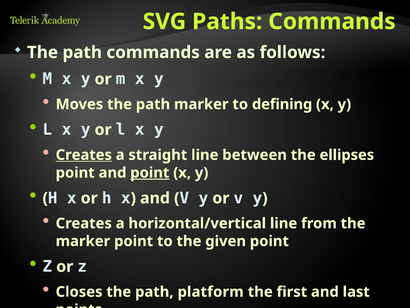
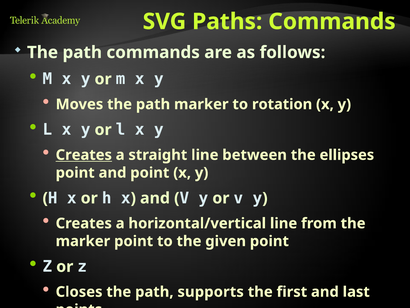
defining: defining -> rotation (282, 104)
point underline: present -> none (150, 172)
platform: platform -> supports (211, 291)
